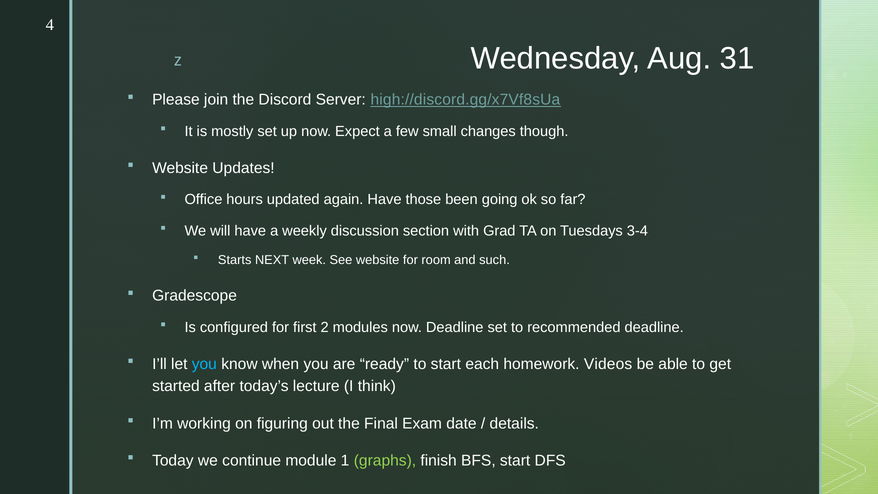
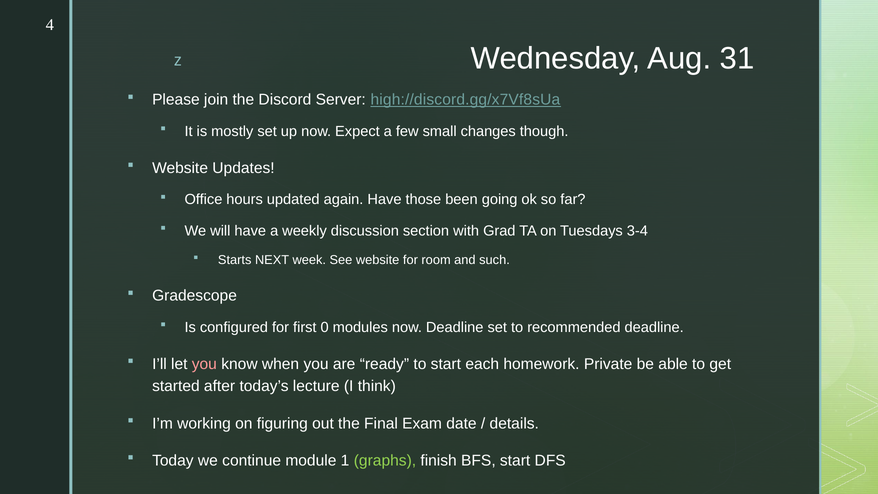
2: 2 -> 0 (325, 327)
you colour: light blue -> pink (204, 364)
Videos: Videos -> Private (608, 364)
